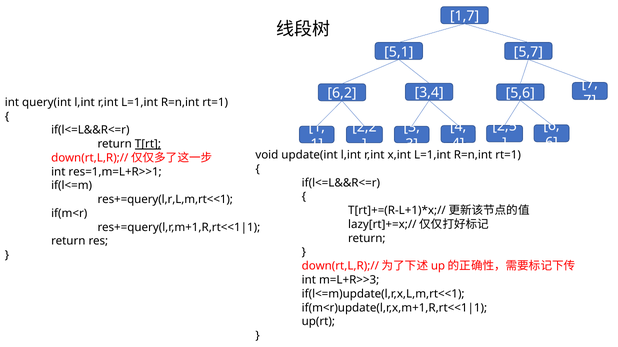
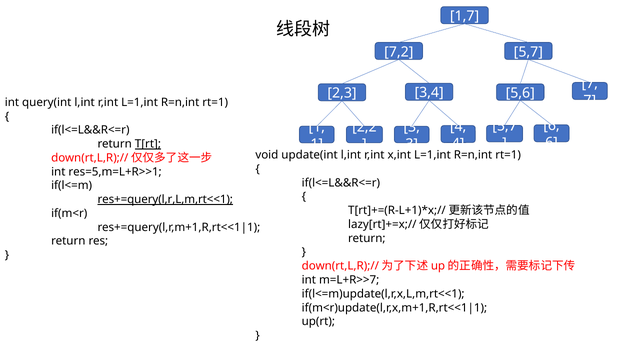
5,1: 5,1 -> 7,2 (399, 52)
6,2: 6,2 -> 2,3 (342, 93)
2,5: 2,5 -> 5,7 (505, 126)
res=1,m=L+R>>1: res=1,m=L+R>>1 -> res=5,m=L+R>>1 (115, 172)
res+=query(l,r,L,m,rt<<1 underline: none -> present (165, 200)
m=L+R>>3: m=L+R>>3 -> m=L+R>>7 (349, 280)
